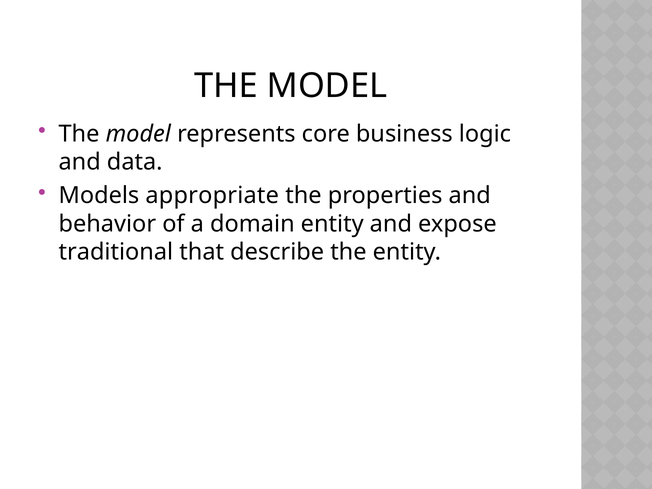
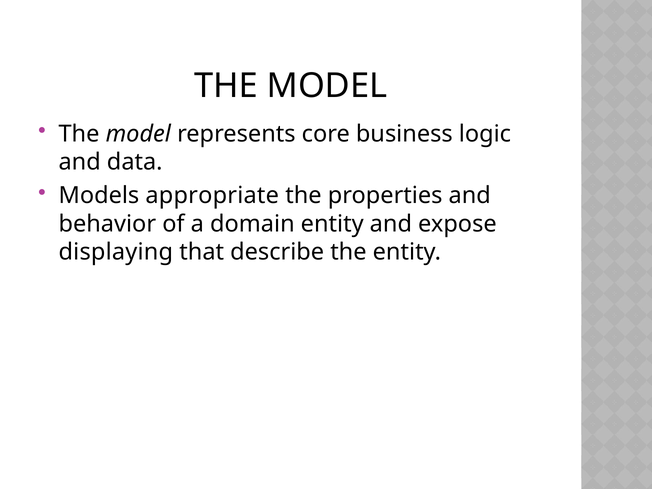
traditional: traditional -> displaying (116, 252)
